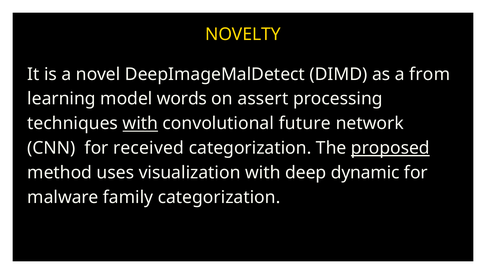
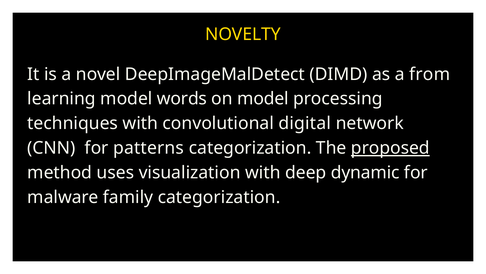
on assert: assert -> model (263, 99)
with underline: present -> none (140, 123)
future: future -> digital (305, 123)
received: received -> patterns (149, 148)
